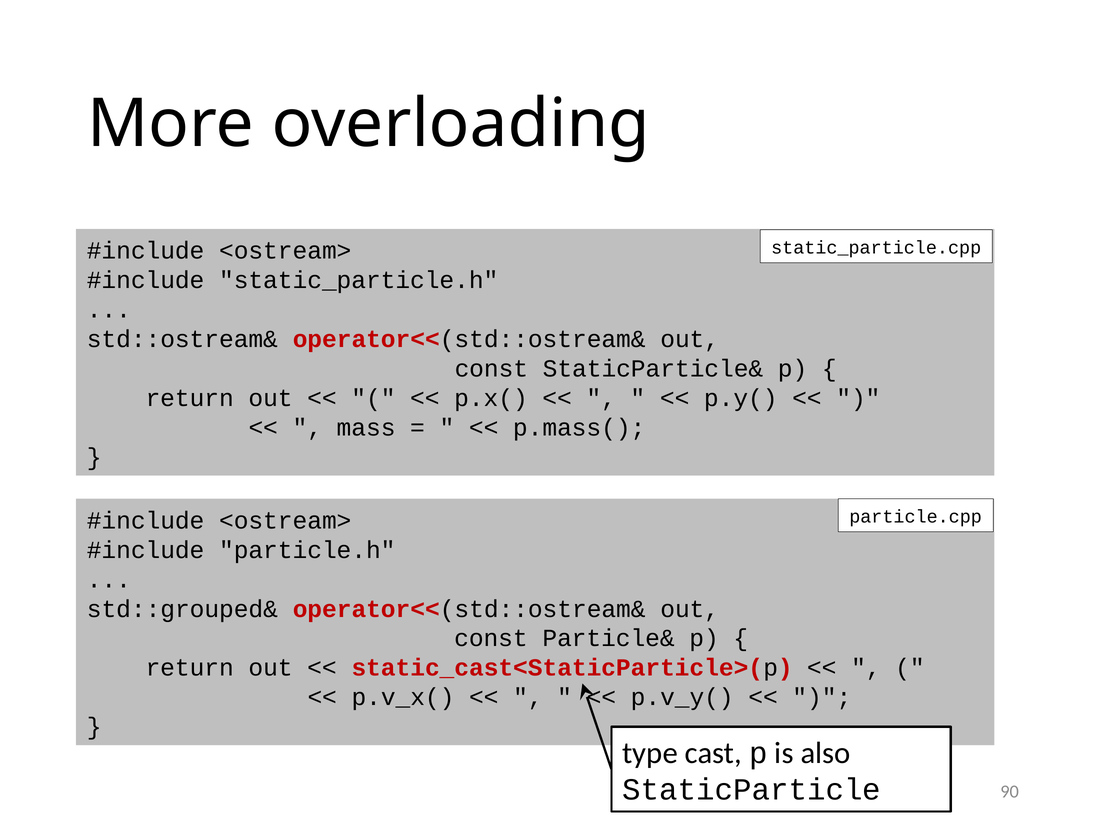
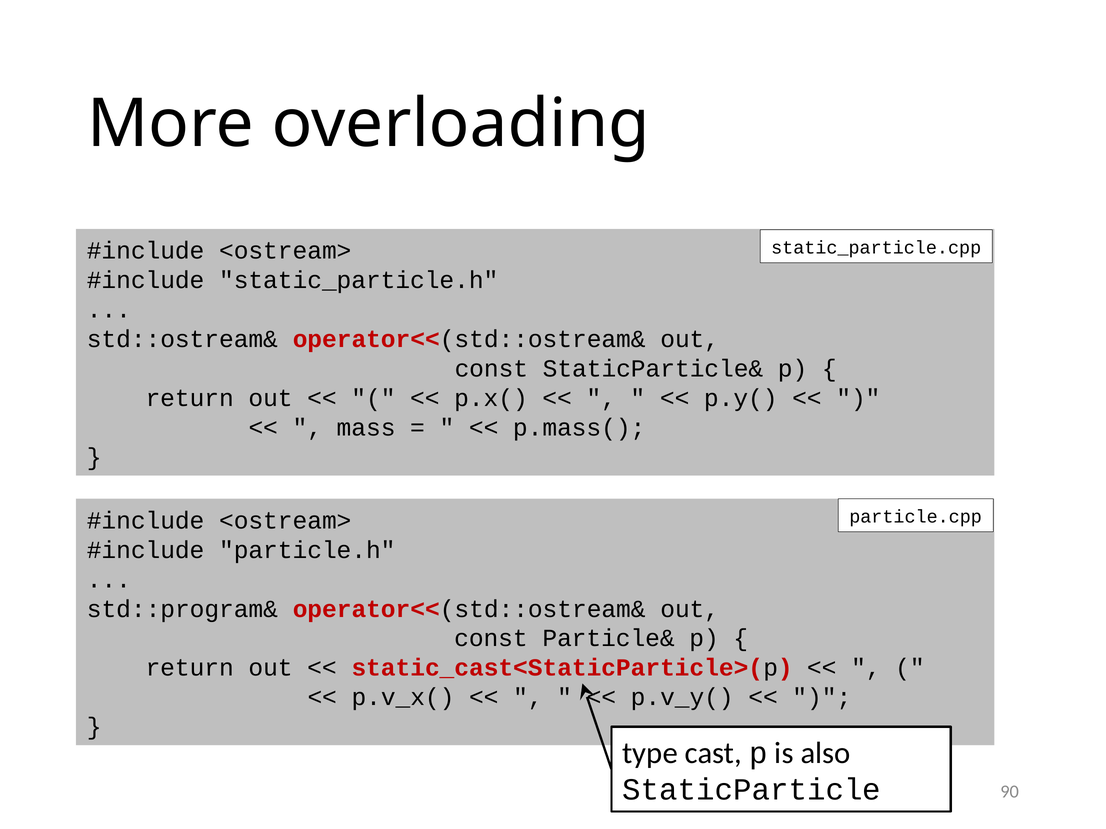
std::grouped&: std::grouped& -> std::program& (182, 609)
